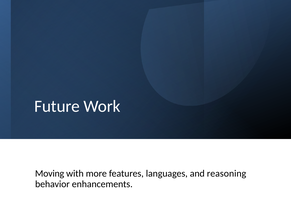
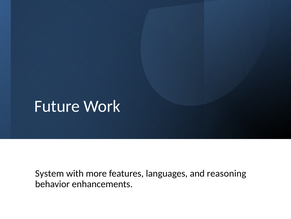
Moving: Moving -> System (50, 173)
